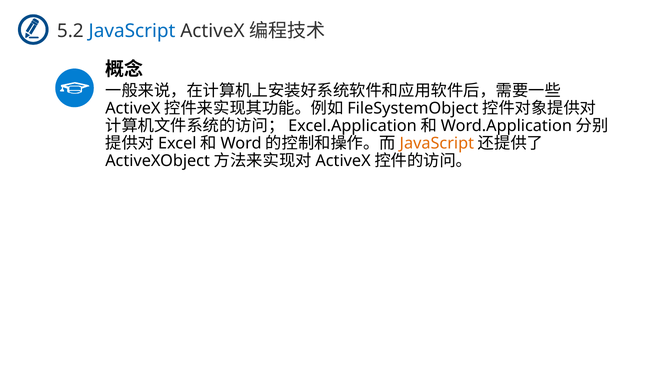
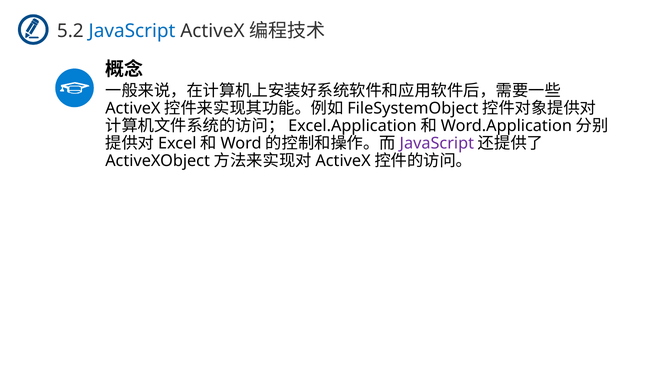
JavaScript colour: orange -> purple (437, 144)
